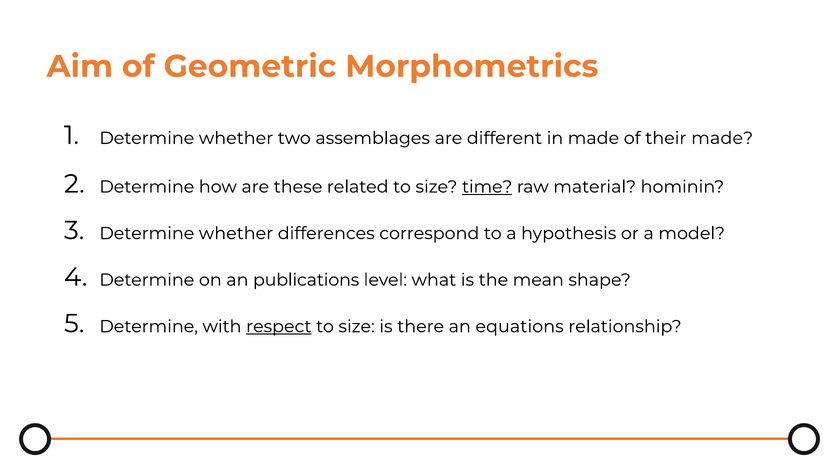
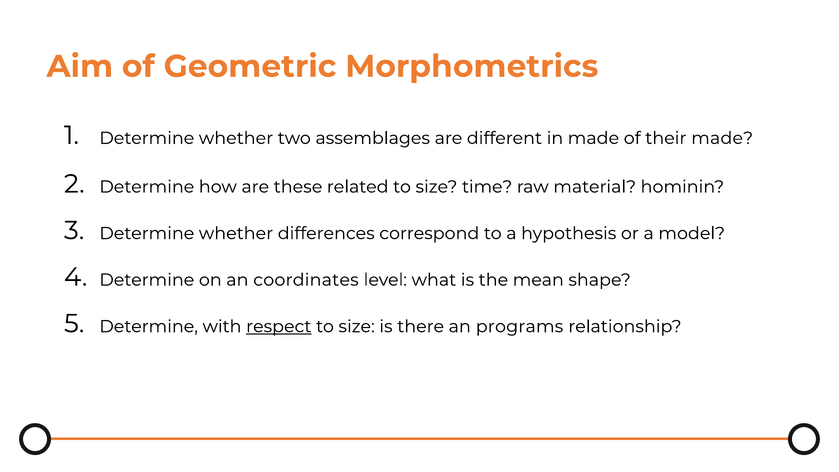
time underline: present -> none (487, 187)
publications: publications -> coordinates (306, 280)
equations: equations -> programs (520, 326)
